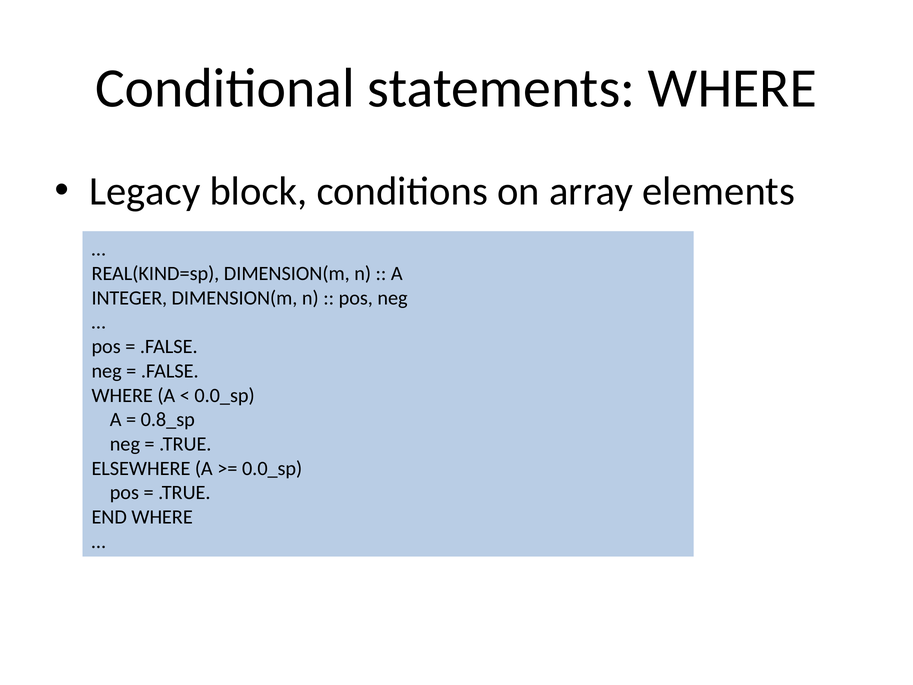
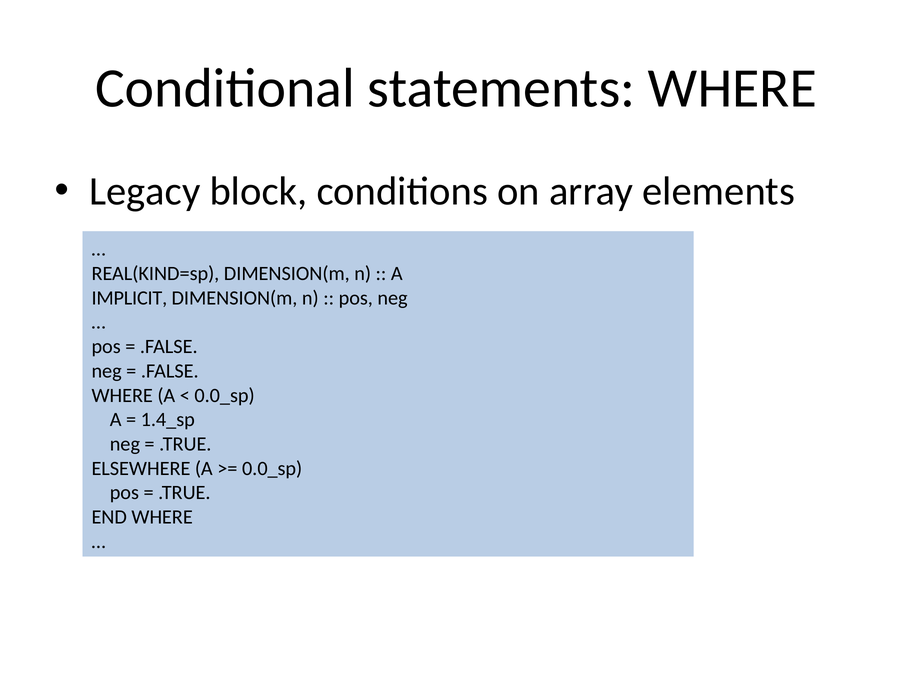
INTEGER: INTEGER -> IMPLICIT (129, 298)
0.8_sp: 0.8_sp -> 1.4_sp (168, 420)
